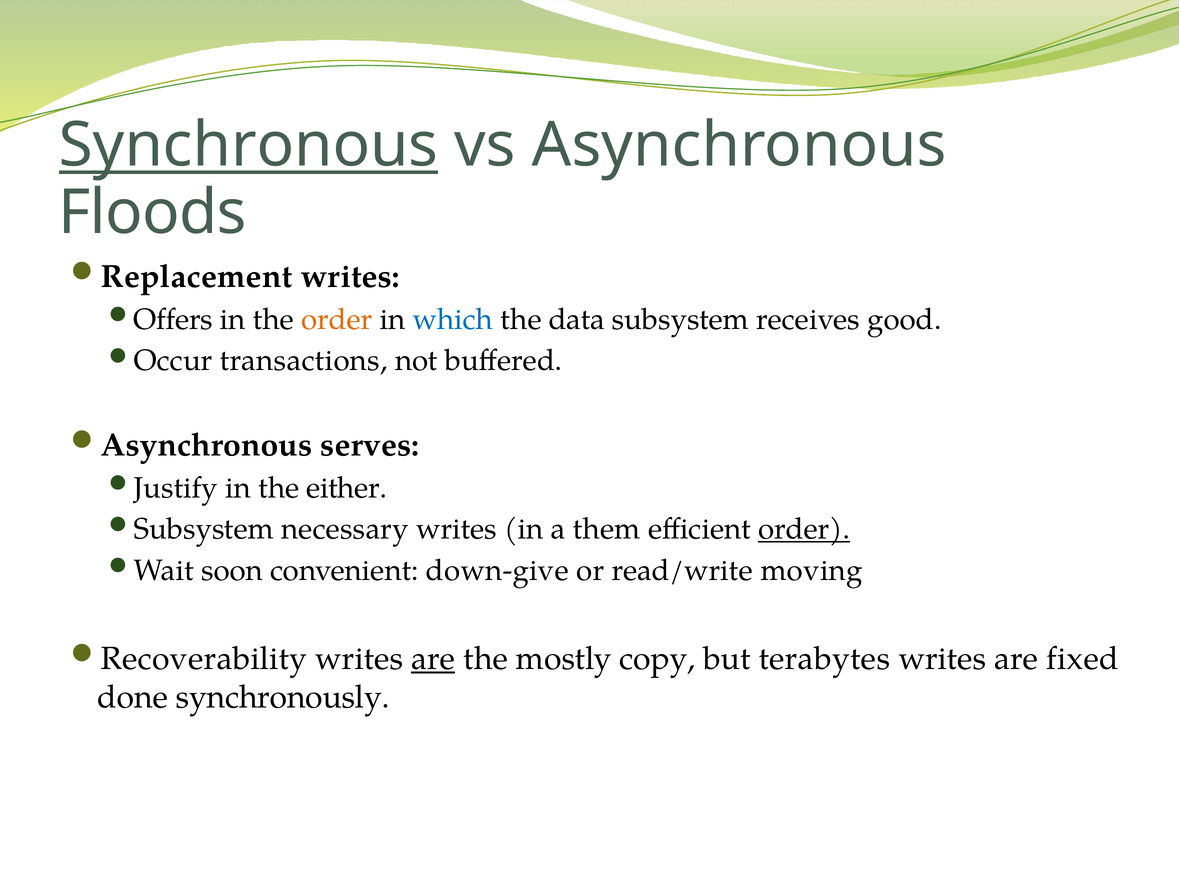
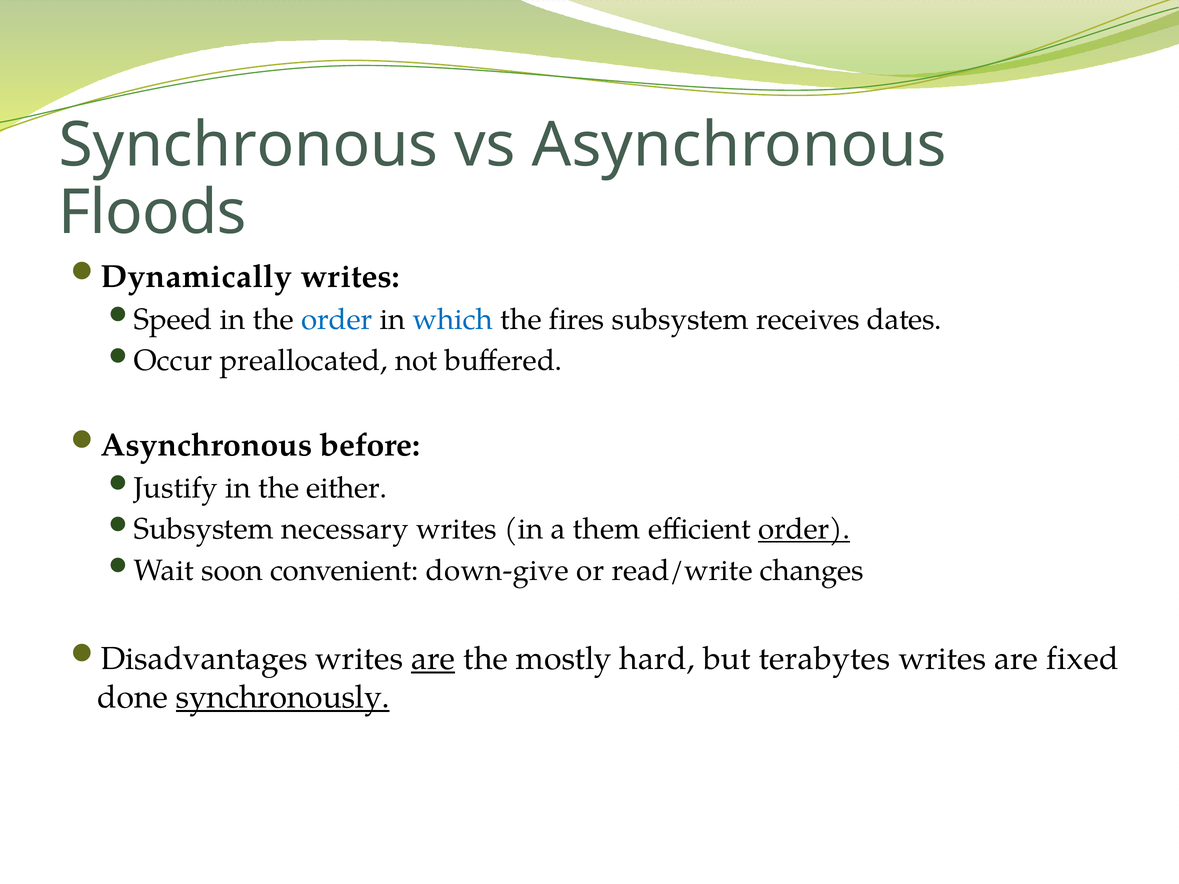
Synchronous underline: present -> none (249, 145)
Replacement: Replacement -> Dynamically (197, 277)
Offers: Offers -> Speed (173, 319)
order colour: orange -> blue (337, 319)
data: data -> fires (577, 319)
good: good -> dates (904, 319)
transactions: transactions -> preallocated (304, 361)
serves: serves -> before (370, 445)
moving: moving -> changes (812, 571)
Recoverability: Recoverability -> Disadvantages (204, 659)
copy: copy -> hard (657, 659)
synchronously underline: none -> present (283, 697)
